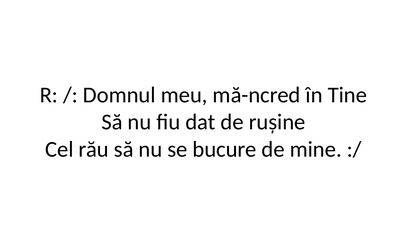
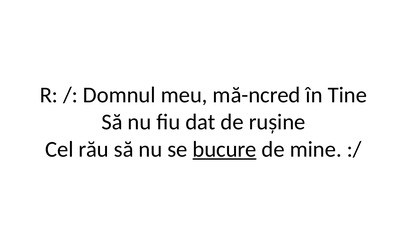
bucure underline: none -> present (225, 149)
